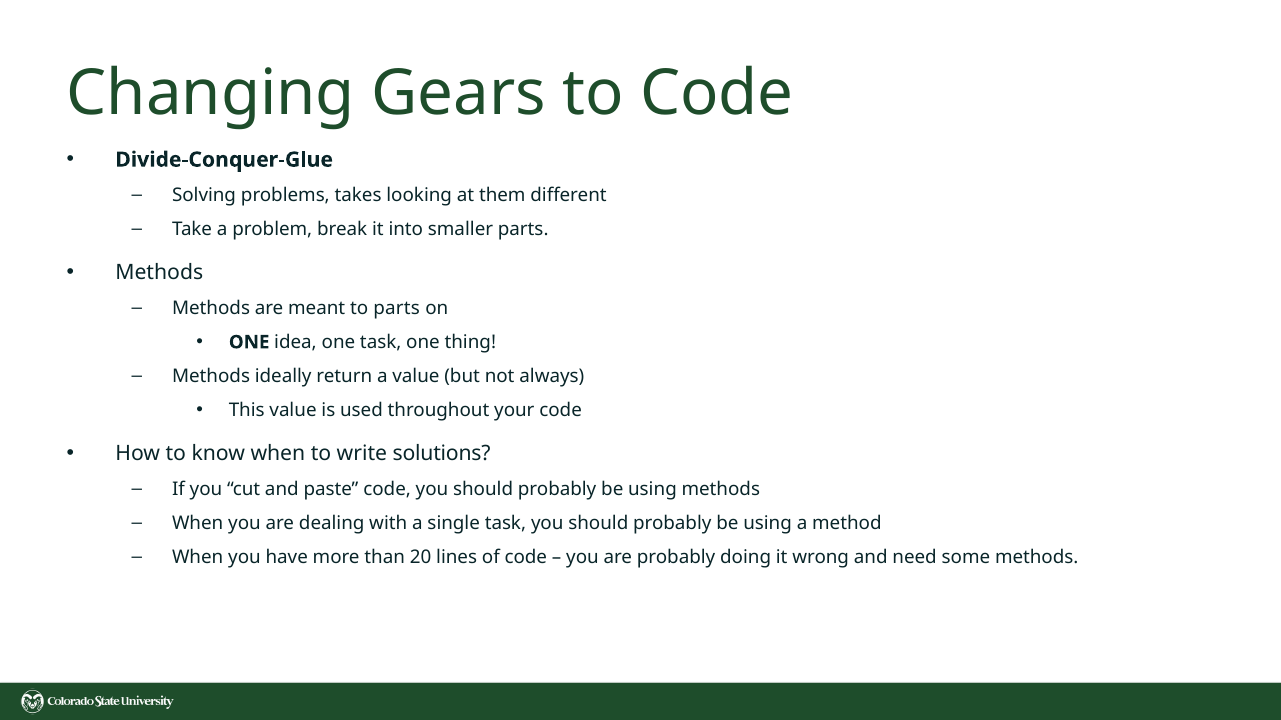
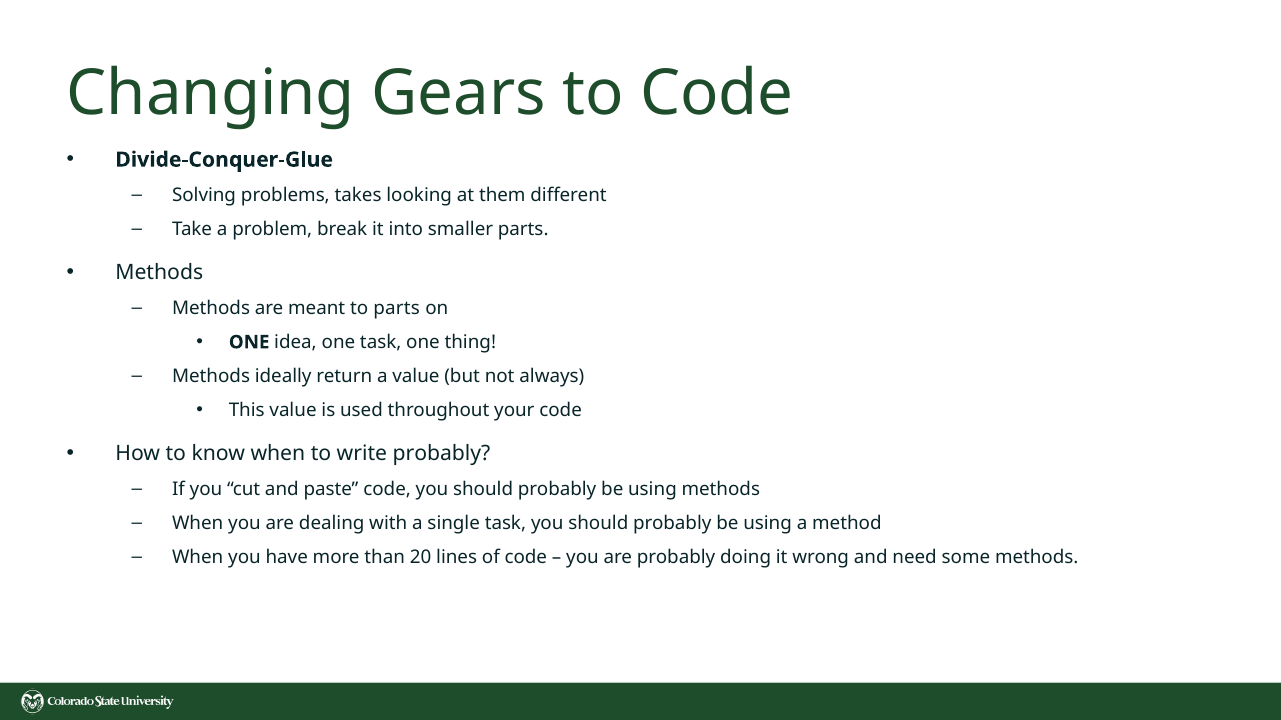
write solutions: solutions -> probably (441, 454)
